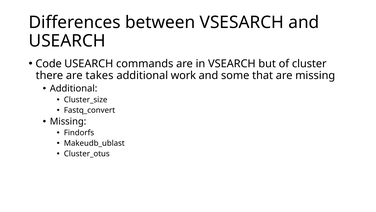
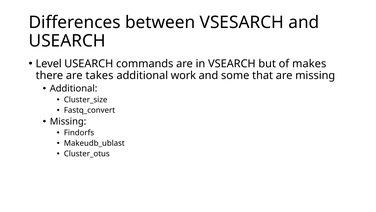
Code: Code -> Level (49, 64)
cluster: cluster -> makes (309, 64)
